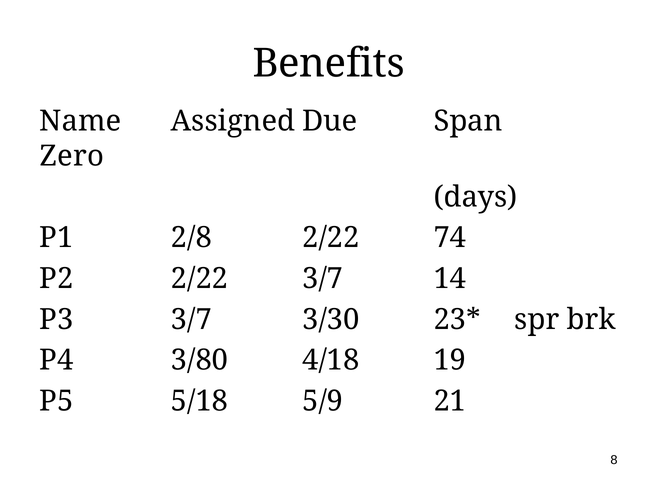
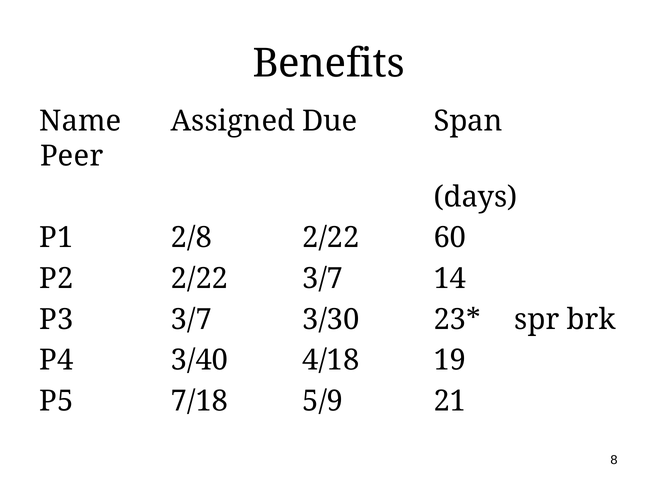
Zero: Zero -> Peer (72, 156)
74: 74 -> 60 (450, 238)
3/80: 3/80 -> 3/40 (200, 361)
5/18: 5/18 -> 7/18 (200, 402)
